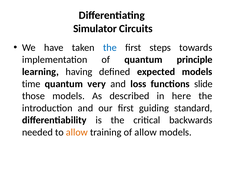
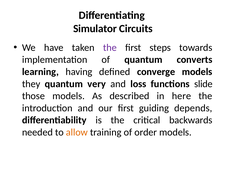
the colour: blue -> purple (110, 47)
principle: principle -> converts (195, 59)
expected: expected -> converge (156, 72)
time: time -> they (31, 84)
standard: standard -> depends (193, 108)
of allow: allow -> order (146, 132)
